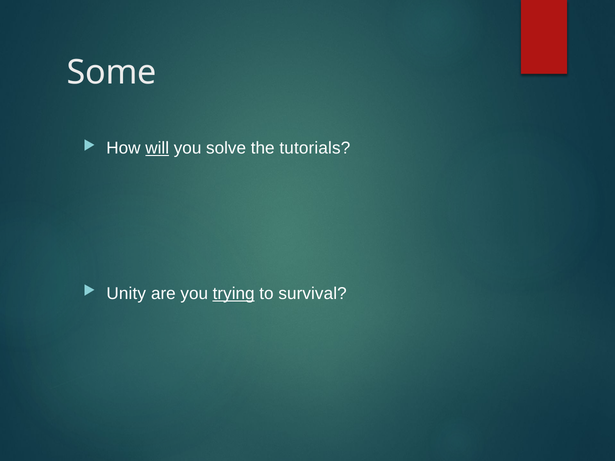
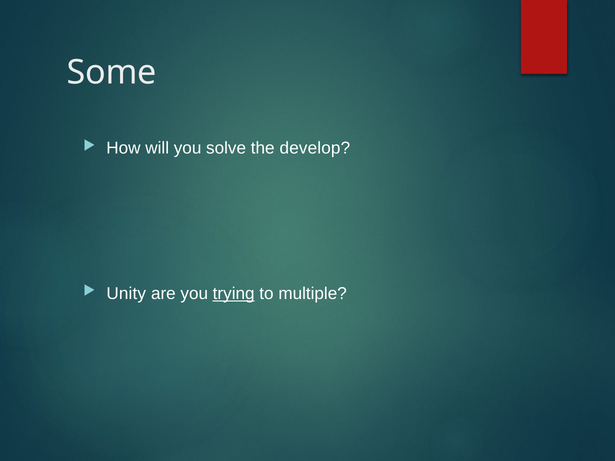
will underline: present -> none (157, 148)
tutorials: tutorials -> develop (315, 148)
survival: survival -> multiple (313, 294)
